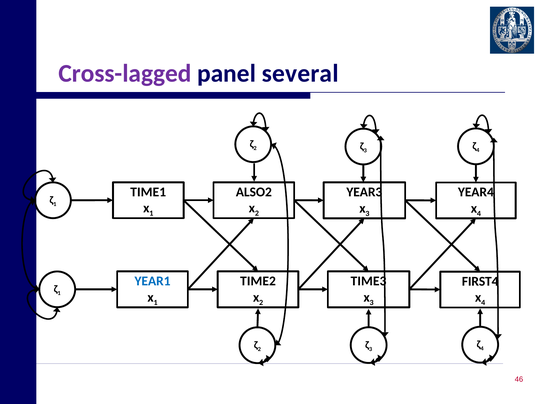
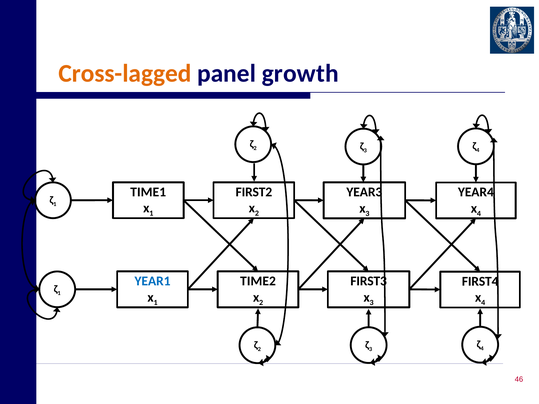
Cross-lagged colour: purple -> orange (125, 73)
several: several -> growth (300, 73)
ALSO2: ALSO2 -> FIRST2 (254, 192)
TIME3: TIME3 -> FIRST3 (369, 281)
